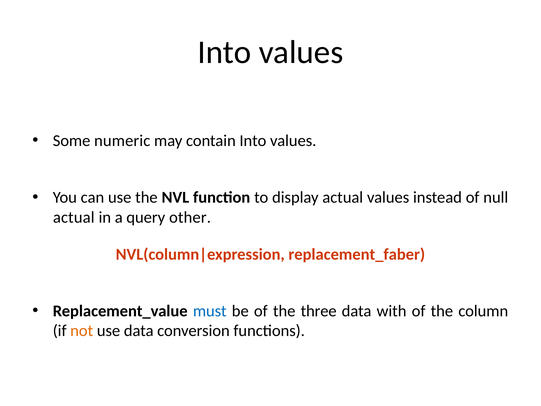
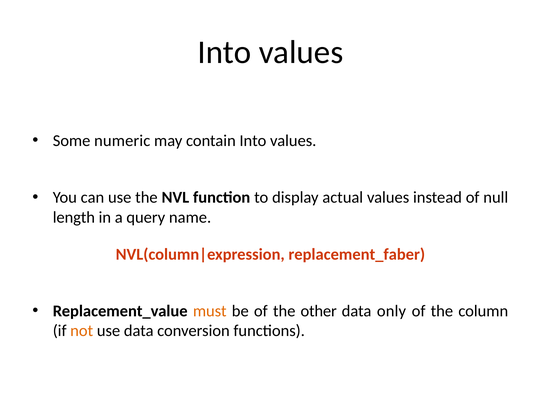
actual: actual -> length (74, 217)
other: other -> name (190, 217)
must colour: blue -> orange (210, 311)
three: three -> other (319, 311)
with: with -> only (391, 311)
